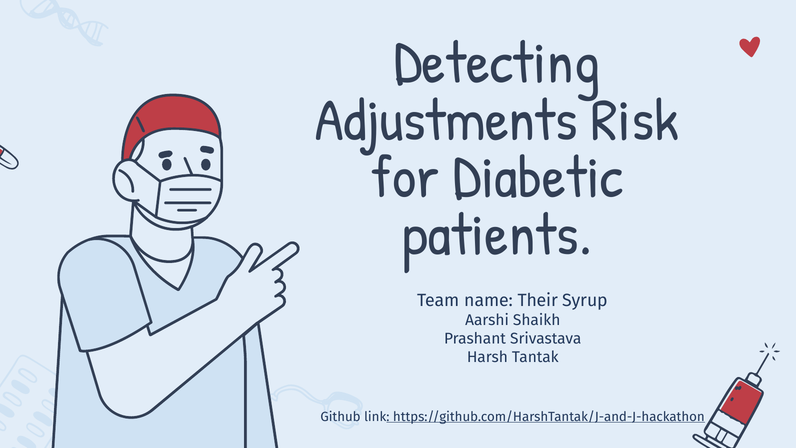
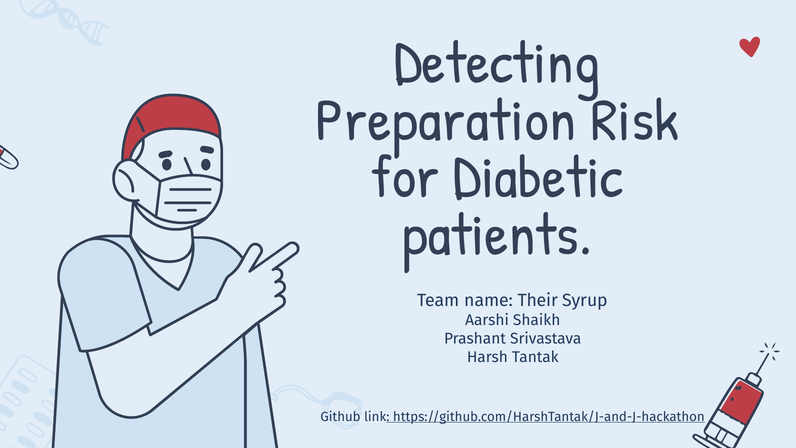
Adjustments: Adjustments -> Preparation (446, 120)
